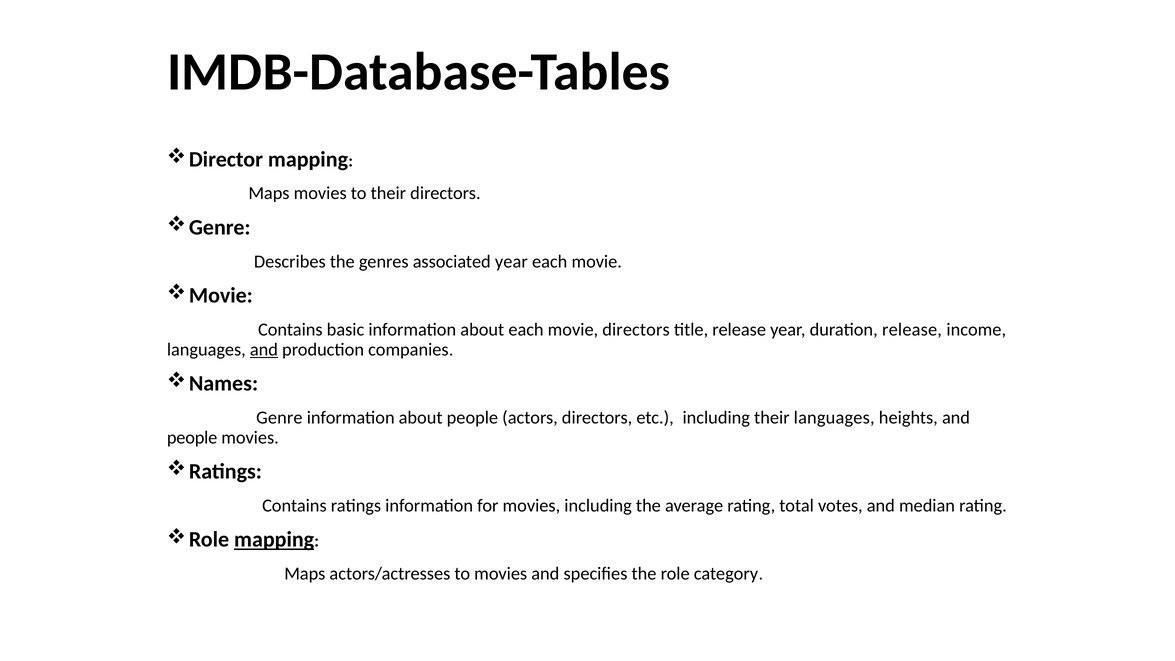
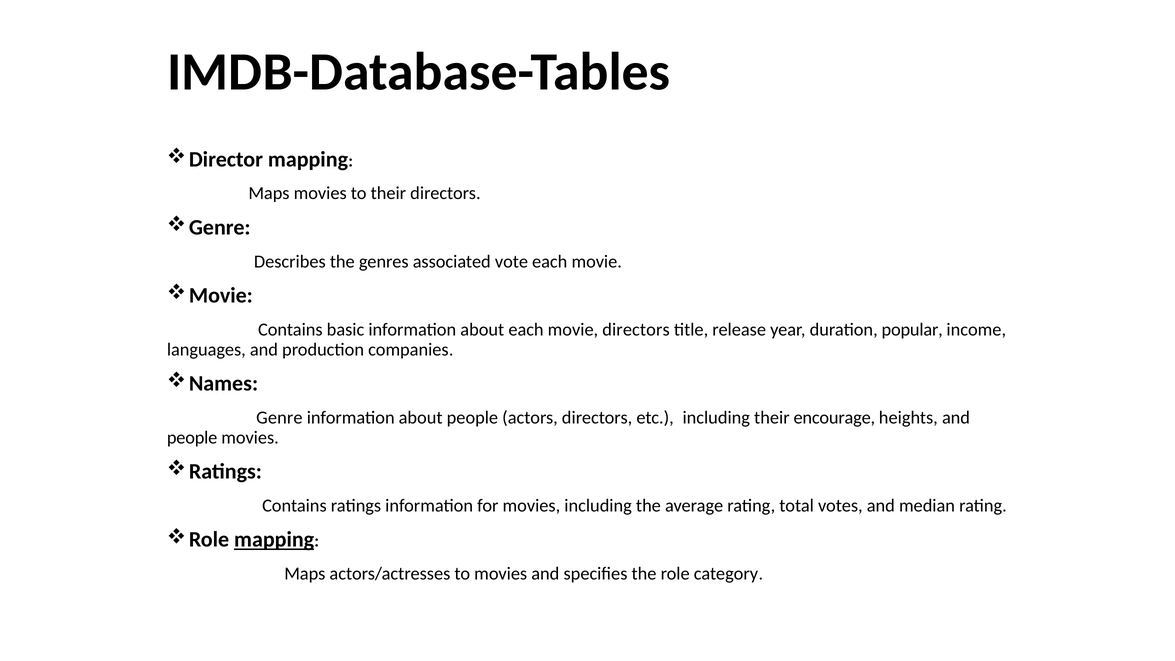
associated year: year -> vote (511, 261)
duration release: release -> popular (912, 330)
and underline: present -> none (264, 349)
their languages: languages -> encourage (834, 418)
